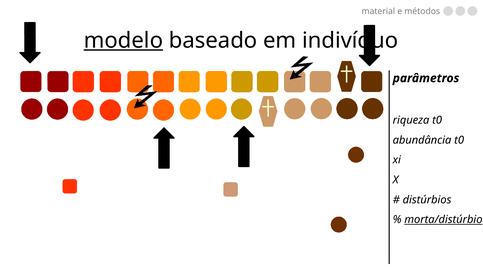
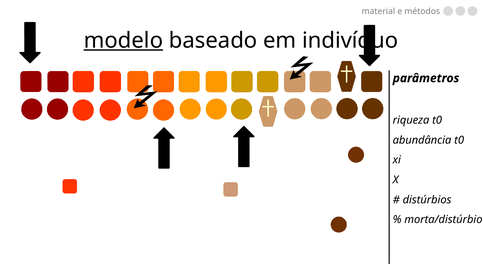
morta/distúrbio underline: present -> none (443, 220)
